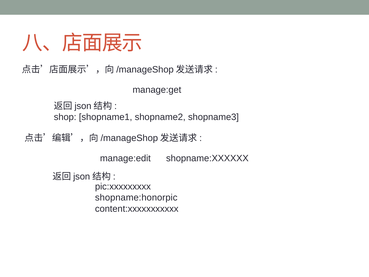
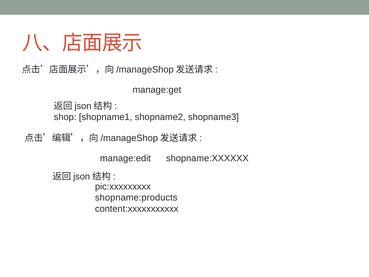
shopname:honorpic: shopname:honorpic -> shopname:products (136, 197)
